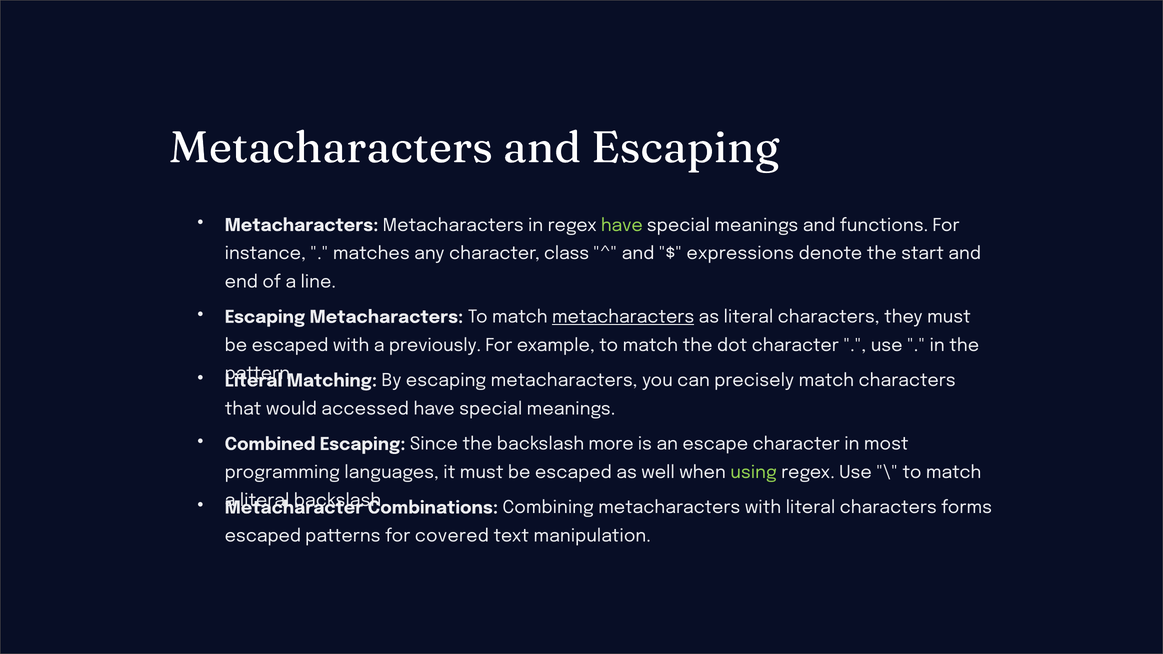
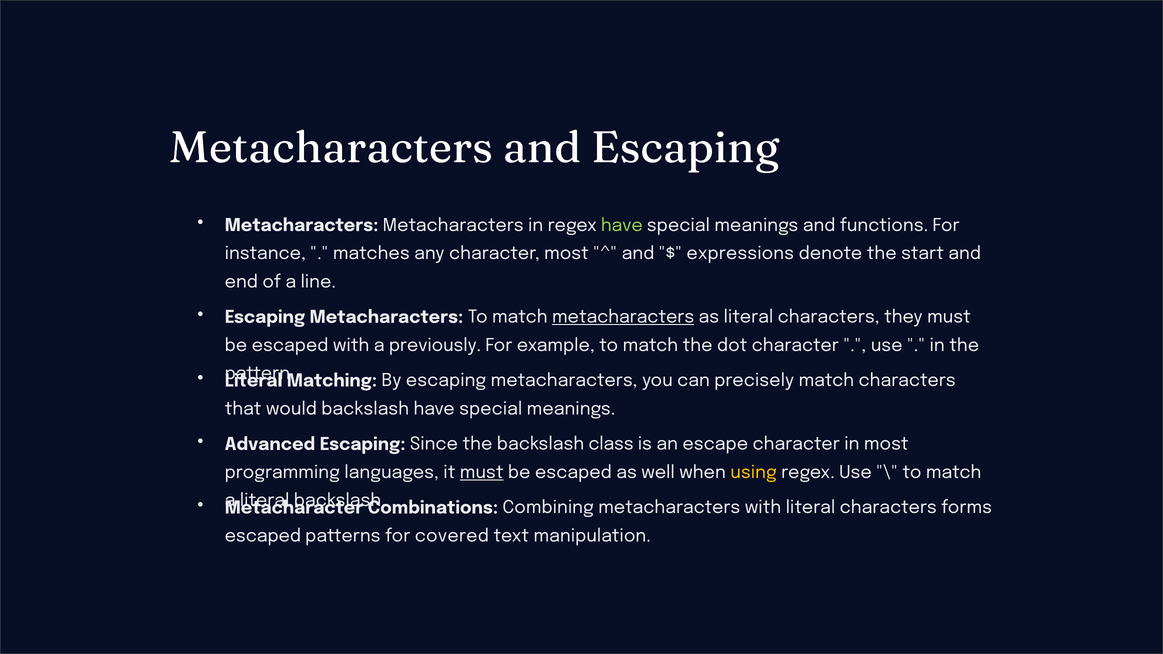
character class: class -> most (567, 254)
would accessed: accessed -> backslash (365, 409)
Combined: Combined -> Advanced (270, 444)
more: more -> class (611, 444)
must underline: none -> present (482, 472)
using colour: light green -> yellow (754, 472)
